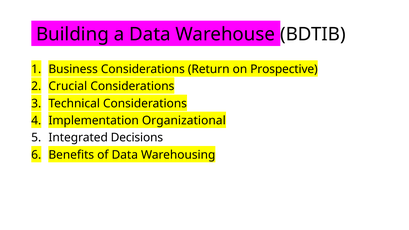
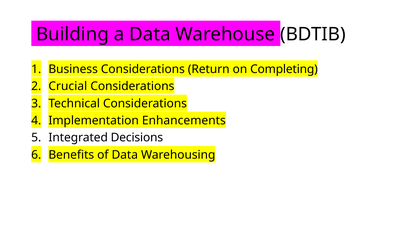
Prospective: Prospective -> Completing (284, 69)
Organizational: Organizational -> Enhancements (184, 121)
